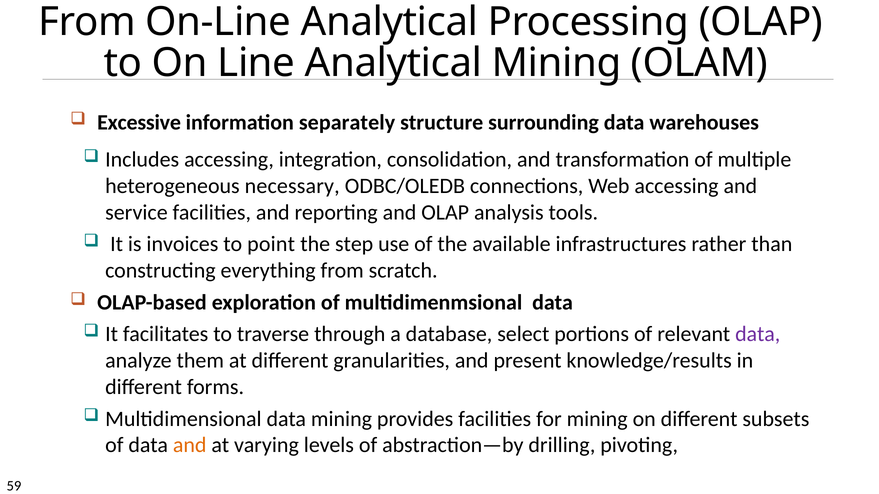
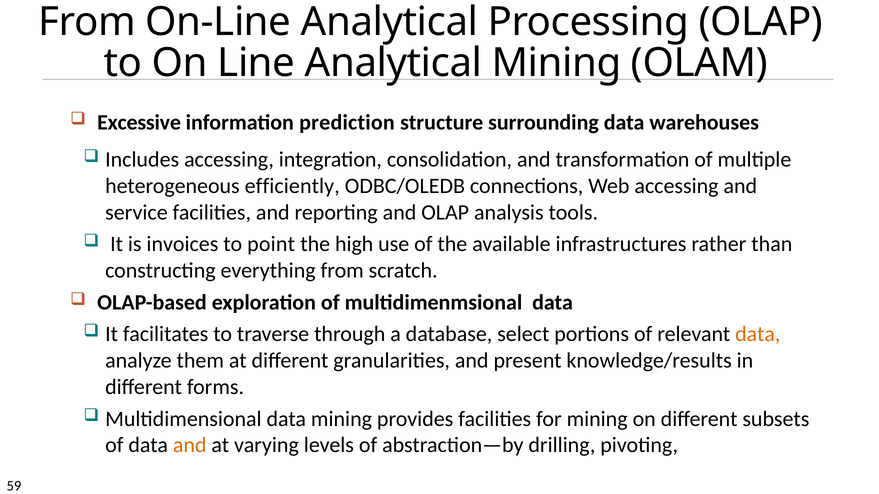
separately: separately -> prediction (347, 122)
necessary: necessary -> efficiently (292, 186)
step: step -> high (354, 244)
data colour: purple -> orange (758, 335)
